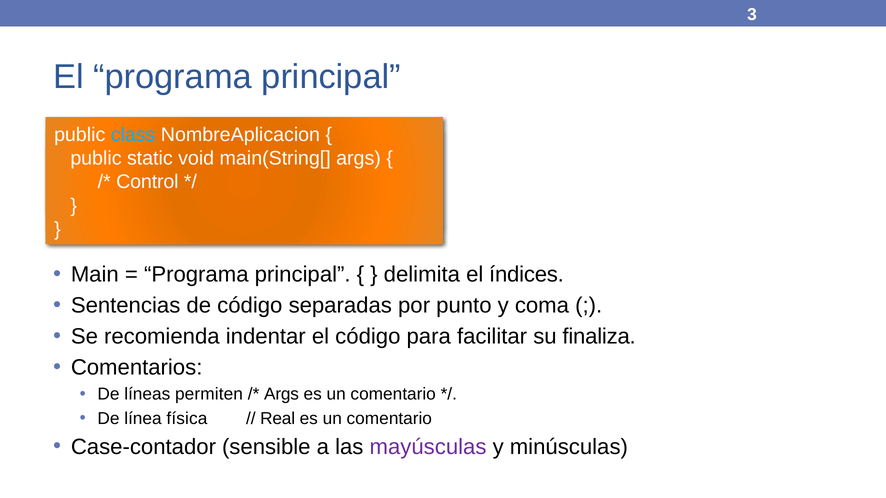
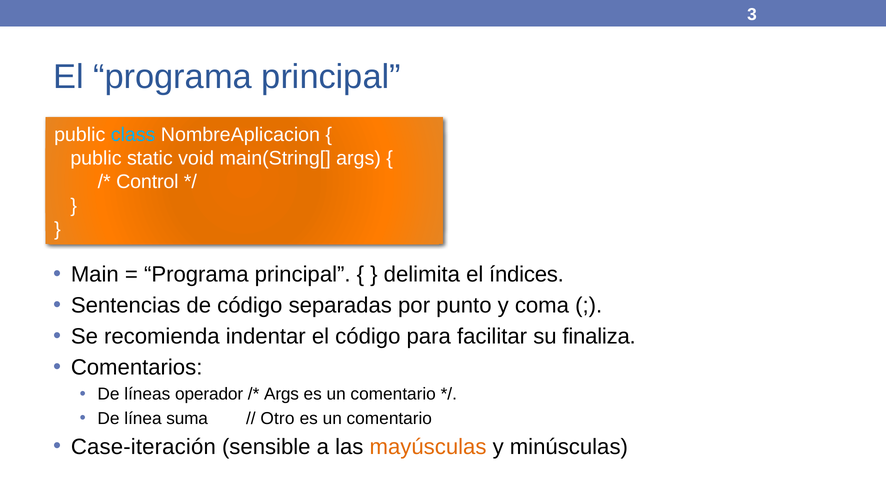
permiten: permiten -> operador (209, 395)
física: física -> suma (187, 419)
Real: Real -> Otro (277, 419)
Case-contador: Case-contador -> Case-iteración (143, 447)
mayúsculas colour: purple -> orange (428, 447)
